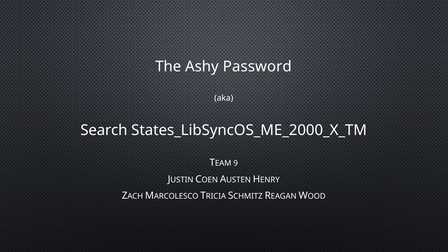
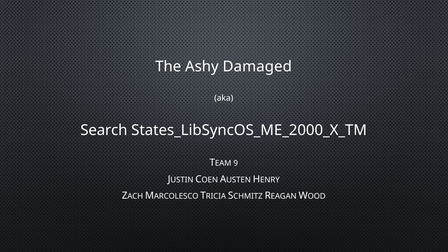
Password: Password -> Damaged (257, 66)
